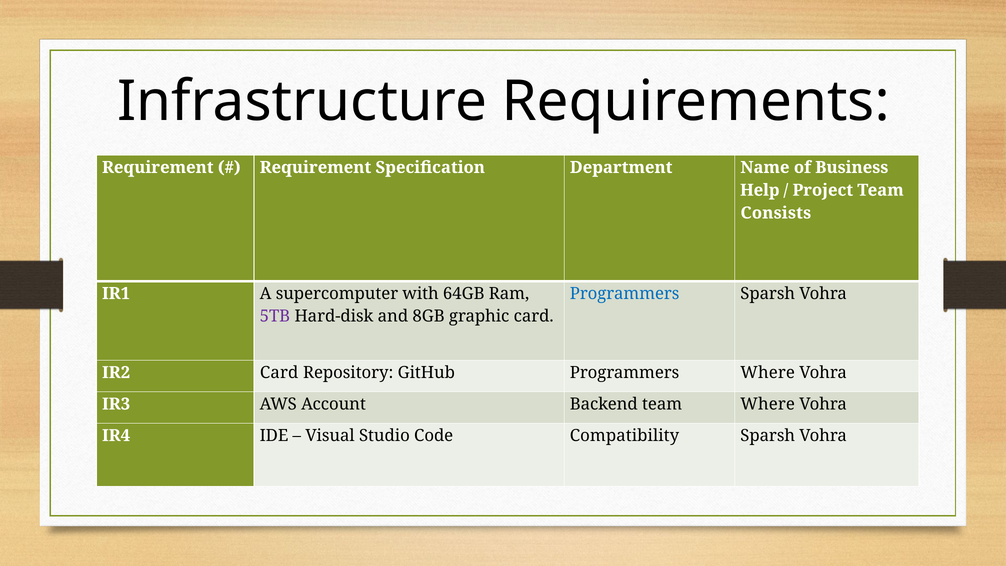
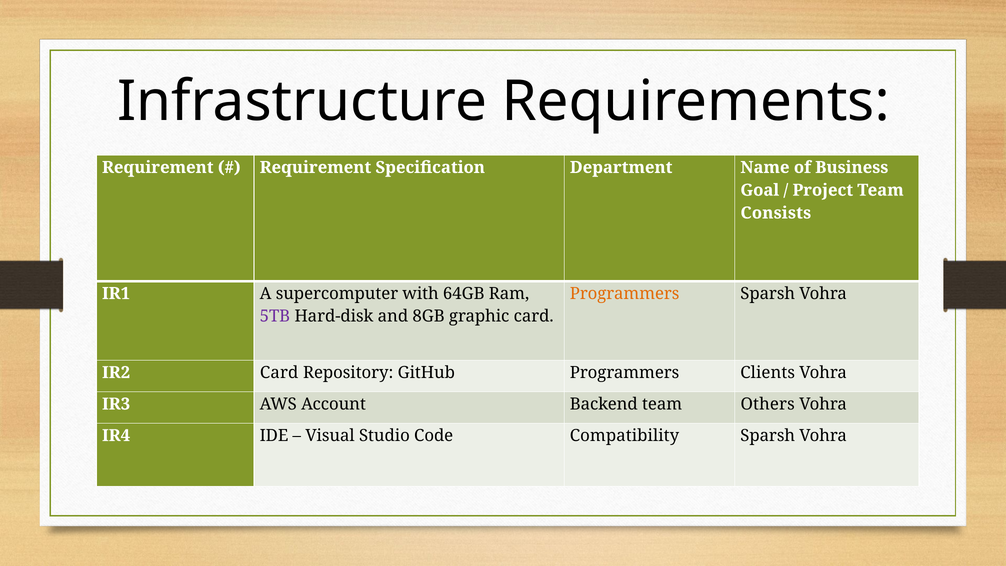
Help: Help -> Goal (760, 190)
Programmers colour: blue -> orange (625, 293)
Programmers Where: Where -> Clients (768, 372)
team Where: Where -> Others (768, 404)
